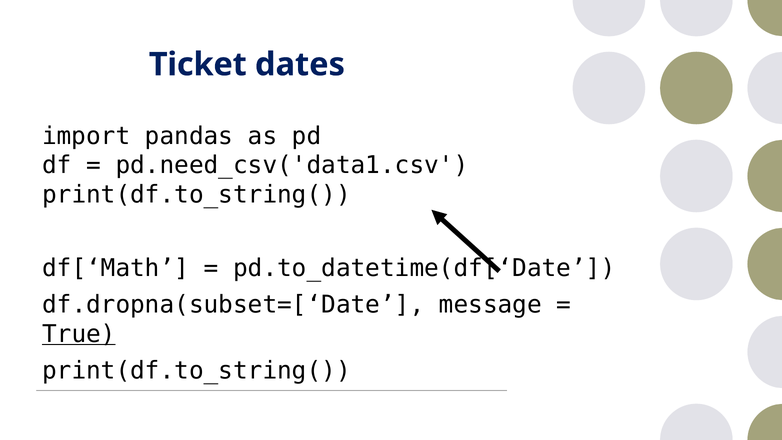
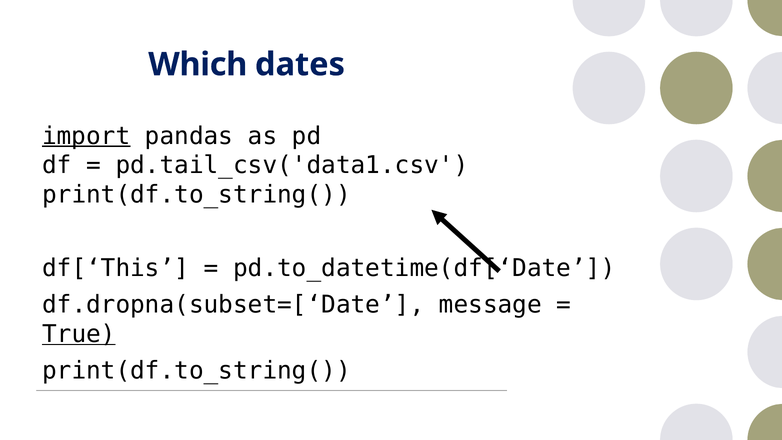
Ticket: Ticket -> Which (198, 64)
import underline: none -> present (86, 136)
pd.need_csv('data1.csv: pd.need_csv('data1.csv -> pd.tail_csv('data1.csv (292, 165)
df[‘Math: df[‘Math -> df[‘This (116, 268)
